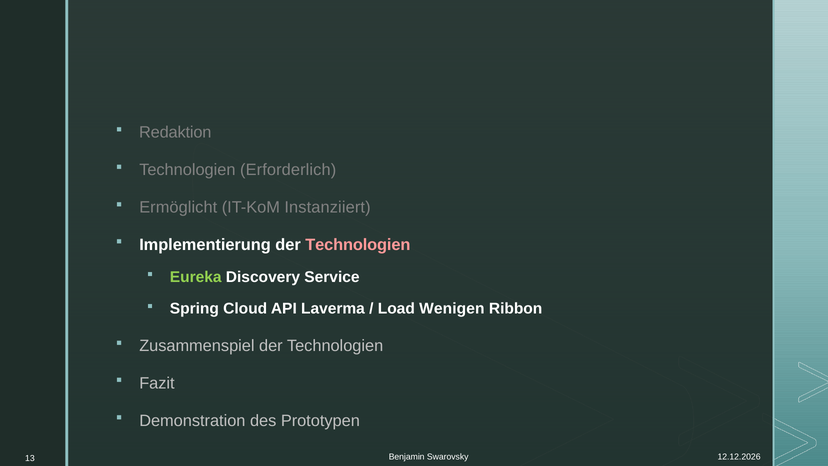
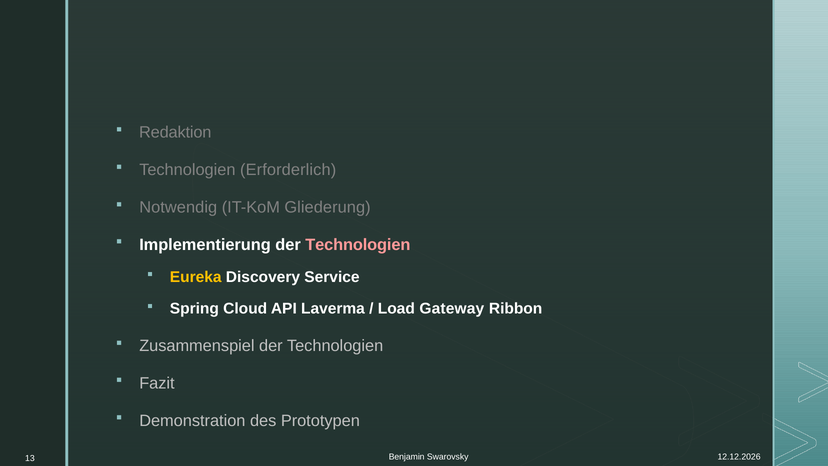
Ermöglicht: Ermöglicht -> Notwendig (178, 207)
Instanziiert: Instanziiert -> Gliederung (328, 207)
Eureka colour: light green -> yellow (196, 277)
Wenigen: Wenigen -> Gateway (452, 309)
